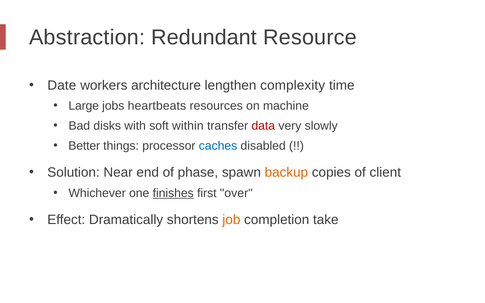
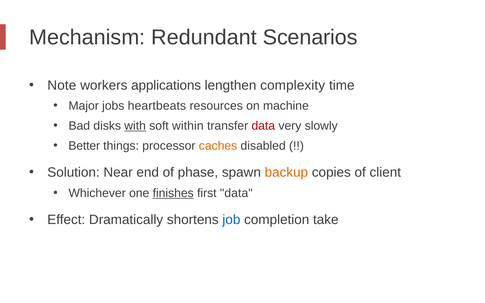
Abstraction: Abstraction -> Mechanism (87, 38)
Resource: Resource -> Scenarios (310, 38)
Date: Date -> Note (62, 85)
architecture: architecture -> applications (166, 85)
Large: Large -> Major (84, 106)
with underline: none -> present (135, 126)
caches colour: blue -> orange (218, 146)
first over: over -> data (236, 193)
job colour: orange -> blue (231, 220)
